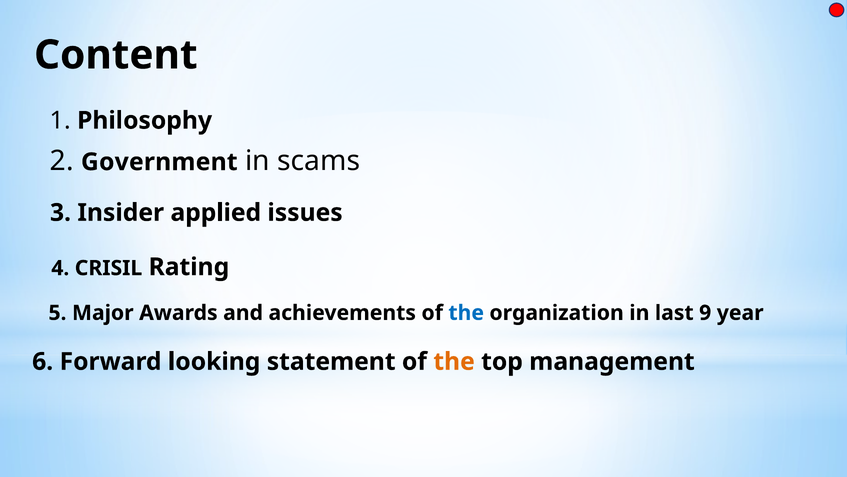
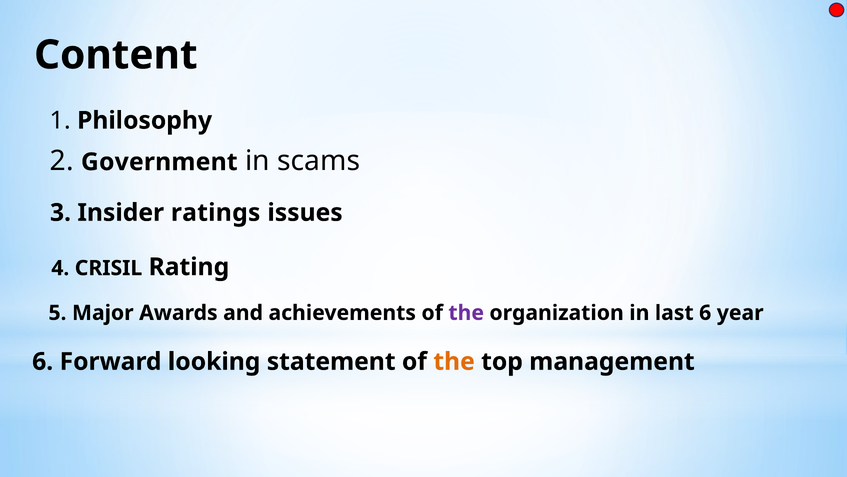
applied: applied -> ratings (216, 212)
the colour: blue -> purple (466, 313)
last 9: 9 -> 6 (705, 313)
